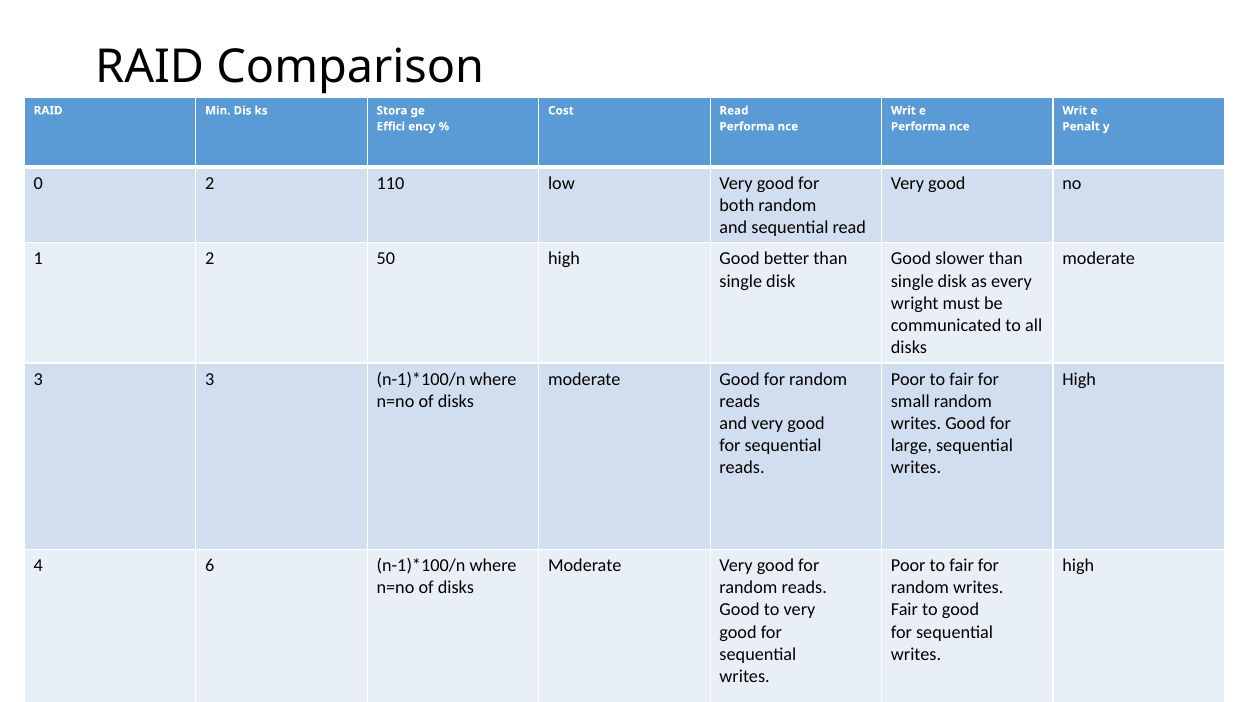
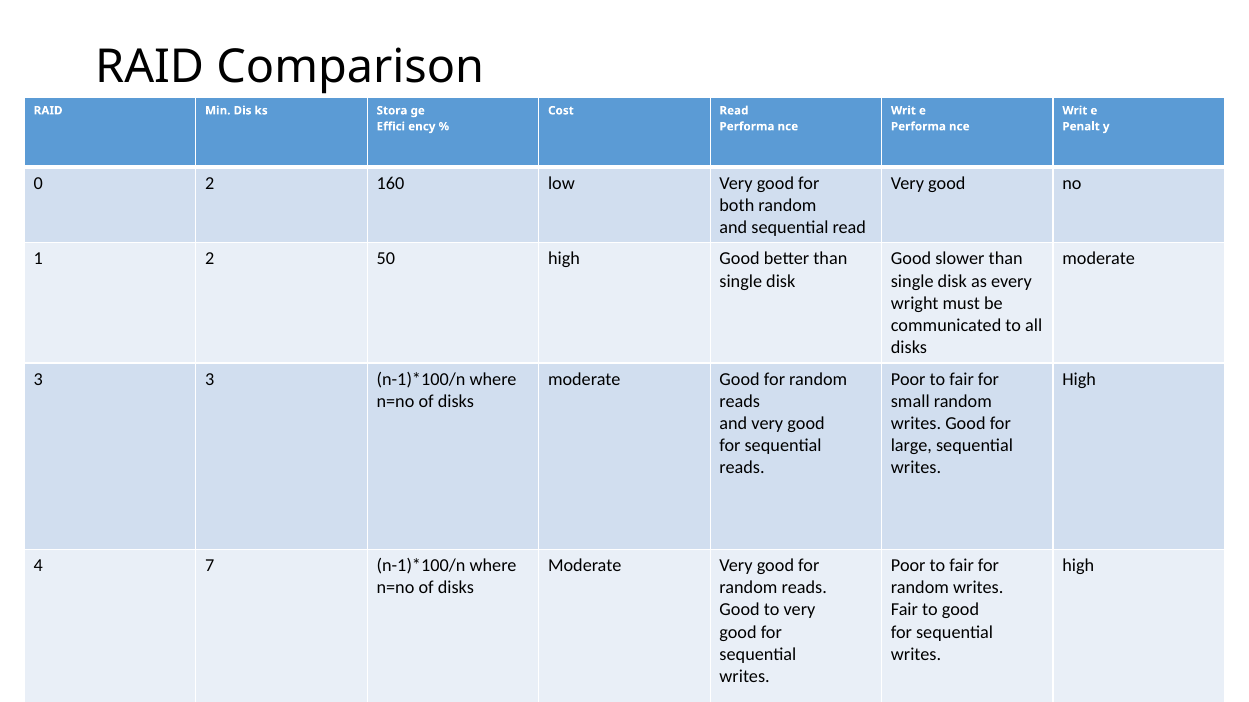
110: 110 -> 160 (390, 183)
6: 6 -> 7 (210, 566)
